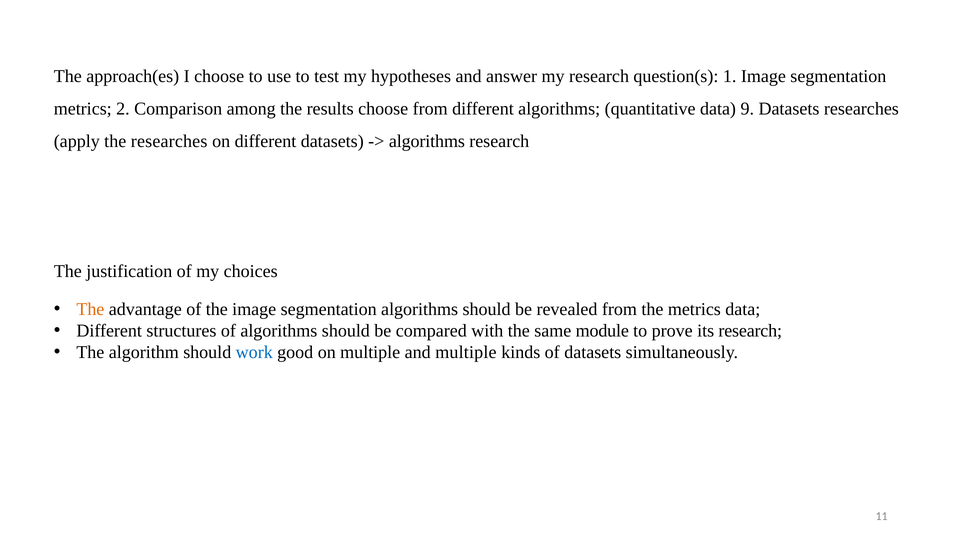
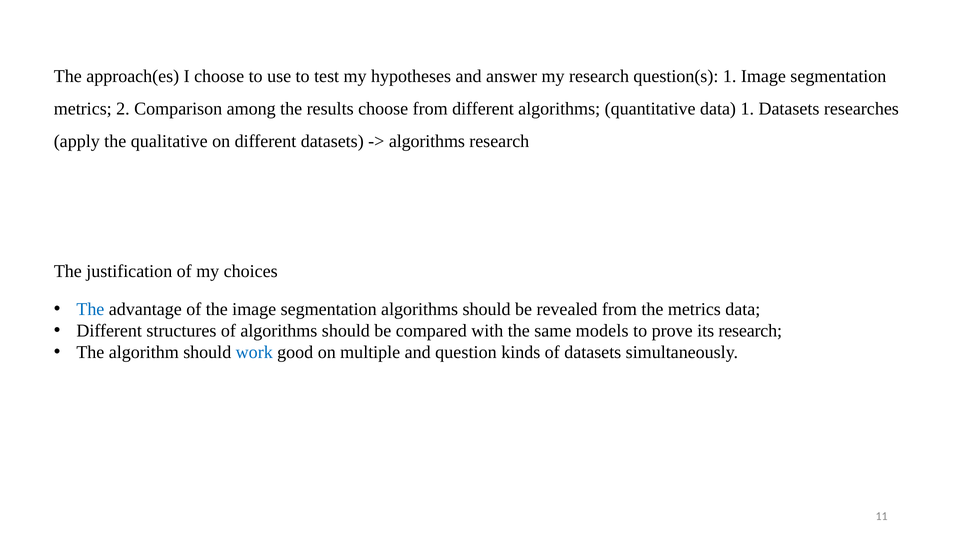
data 9: 9 -> 1 (747, 109)
the researches: researches -> qualitative (169, 141)
The colour: orange -> blue (90, 309)
module: module -> models (602, 330)
and multiple: multiple -> question (466, 352)
